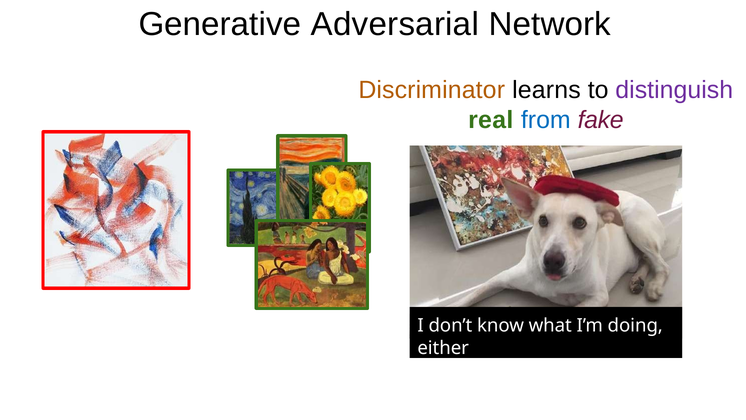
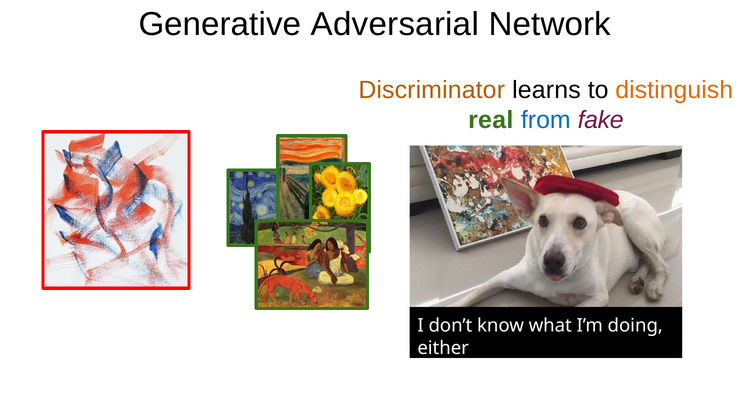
distinguish colour: purple -> orange (674, 90)
